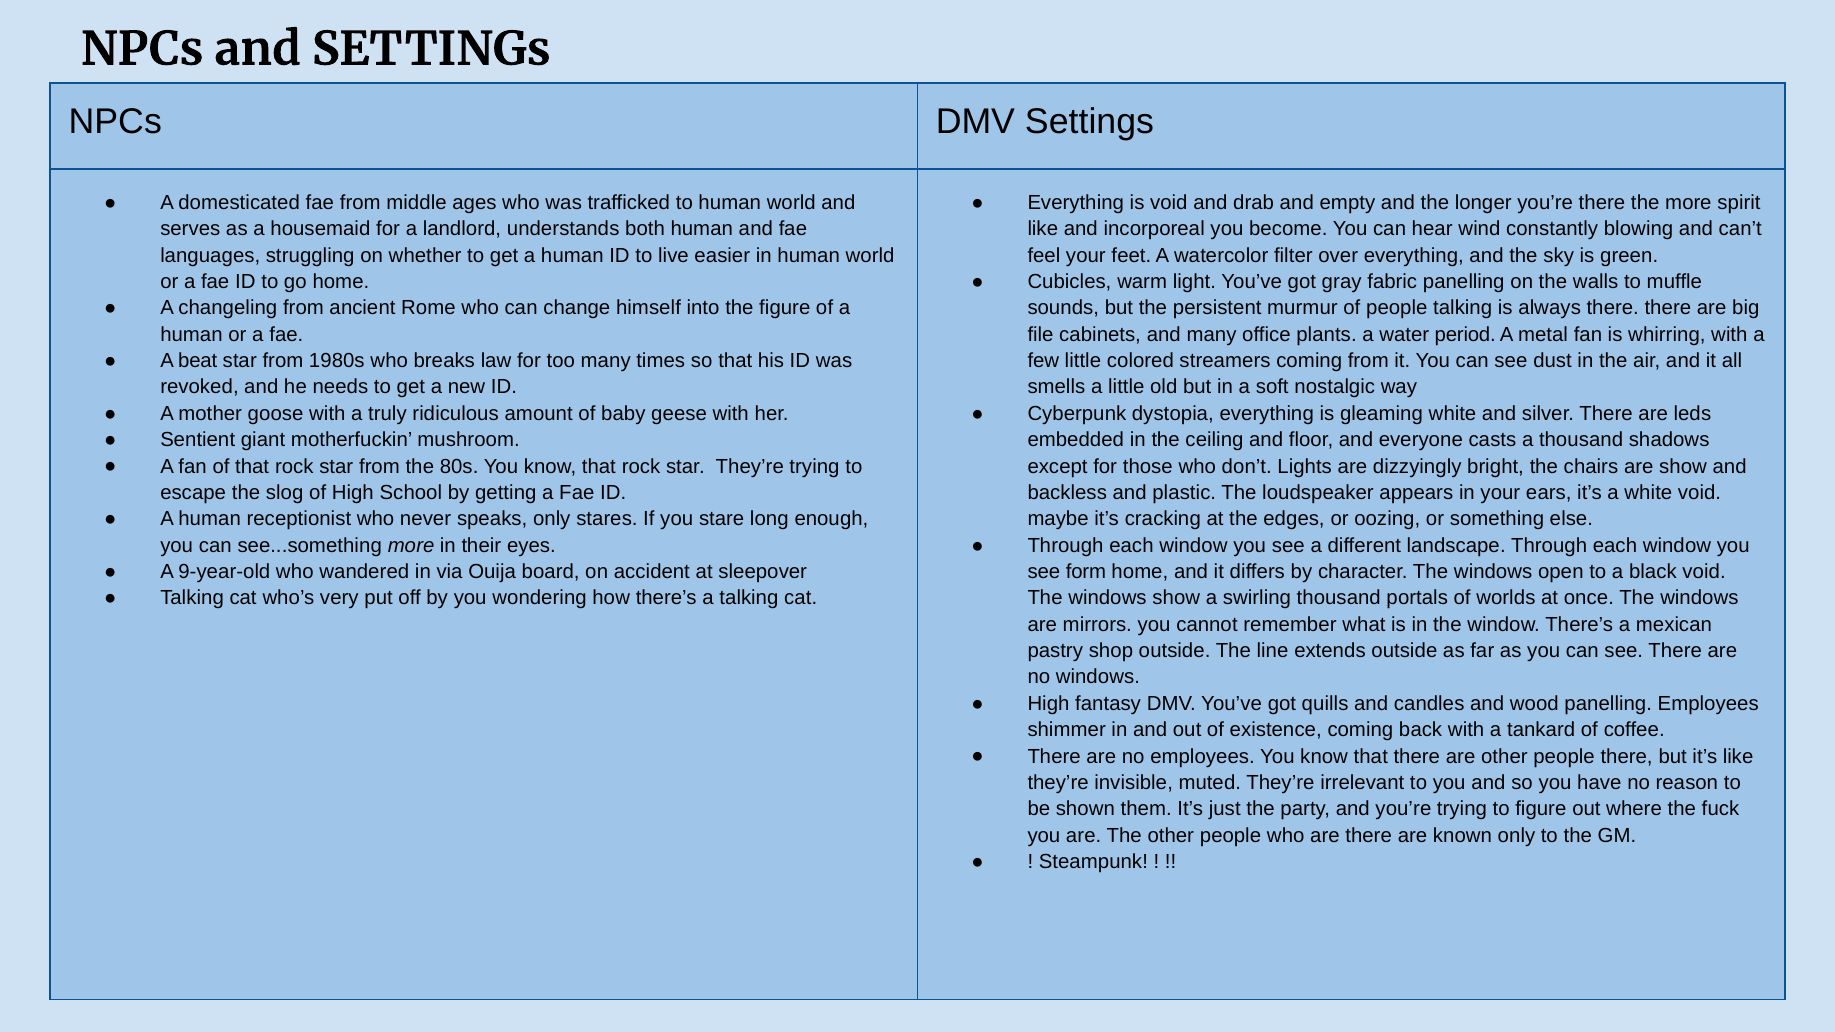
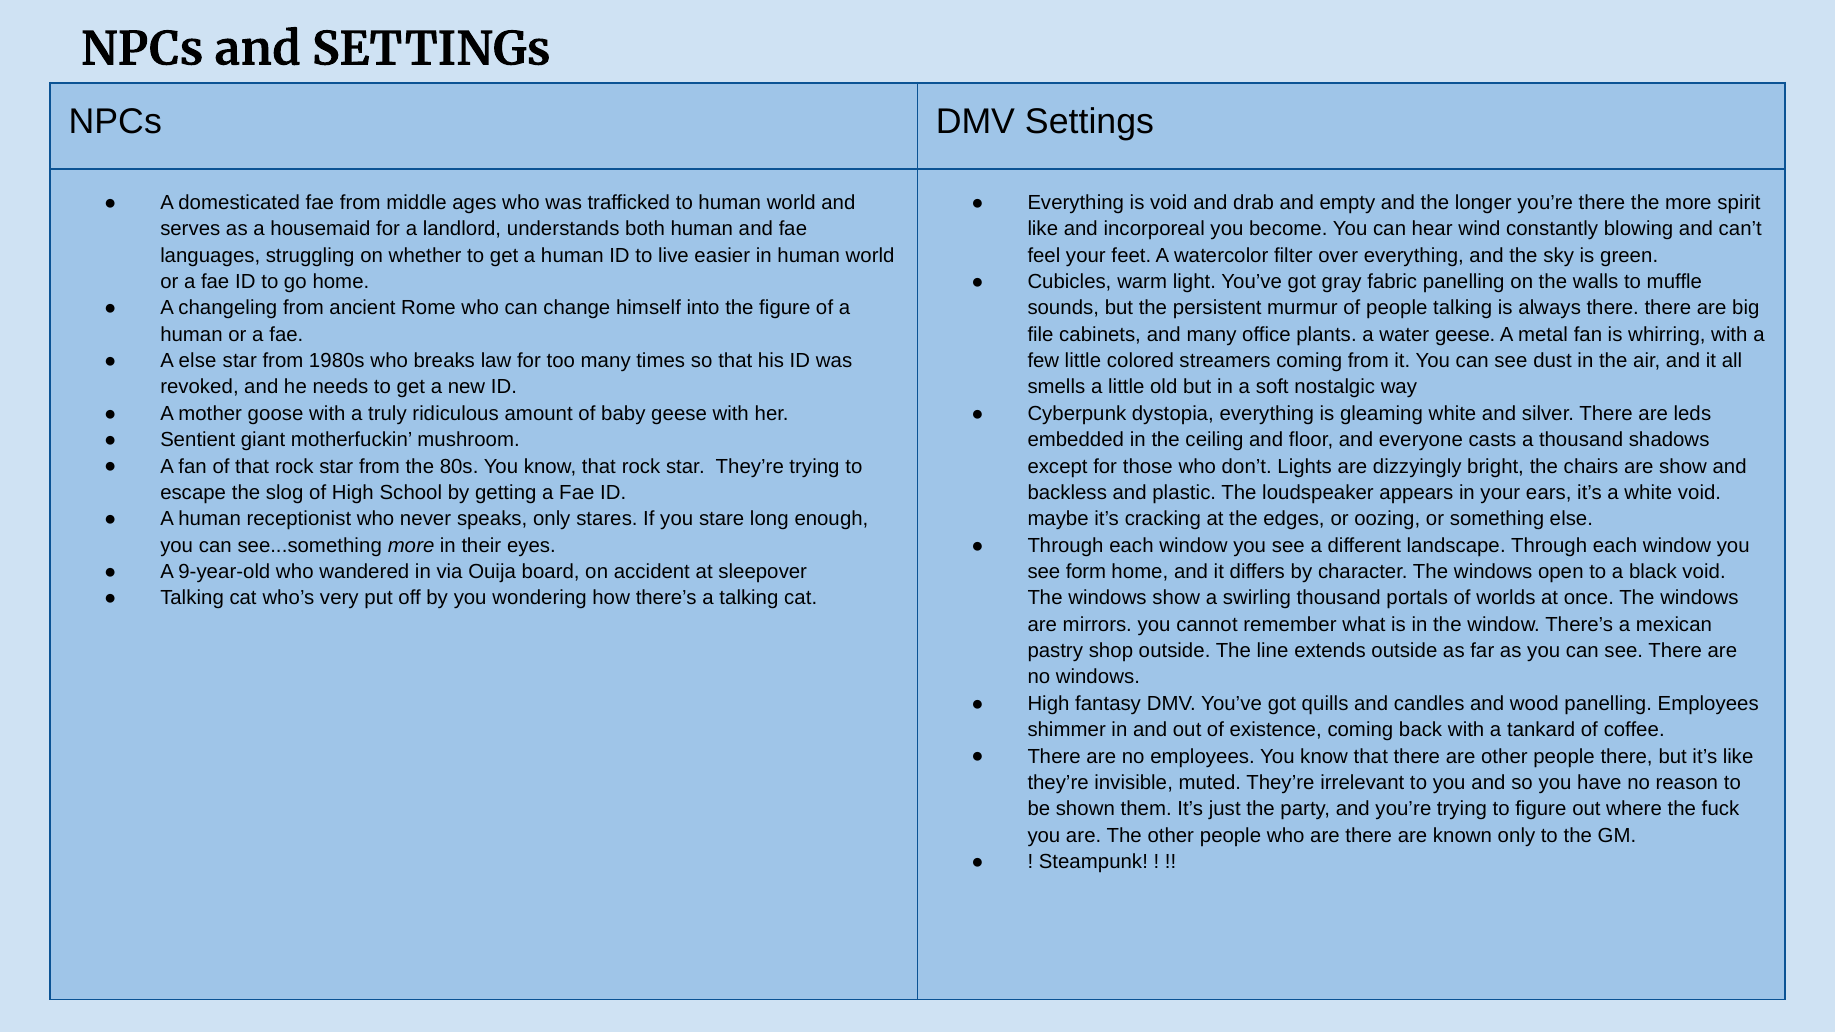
water period: period -> geese (1465, 335)
A beat: beat -> else (198, 361)
